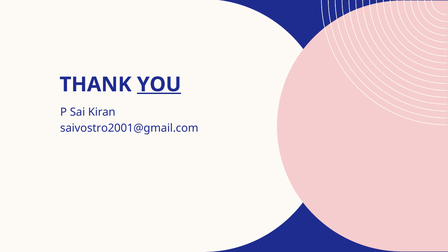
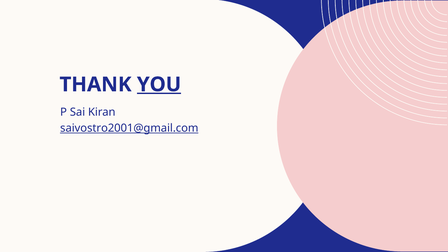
saivostro2001@gmail.com underline: none -> present (129, 128)
